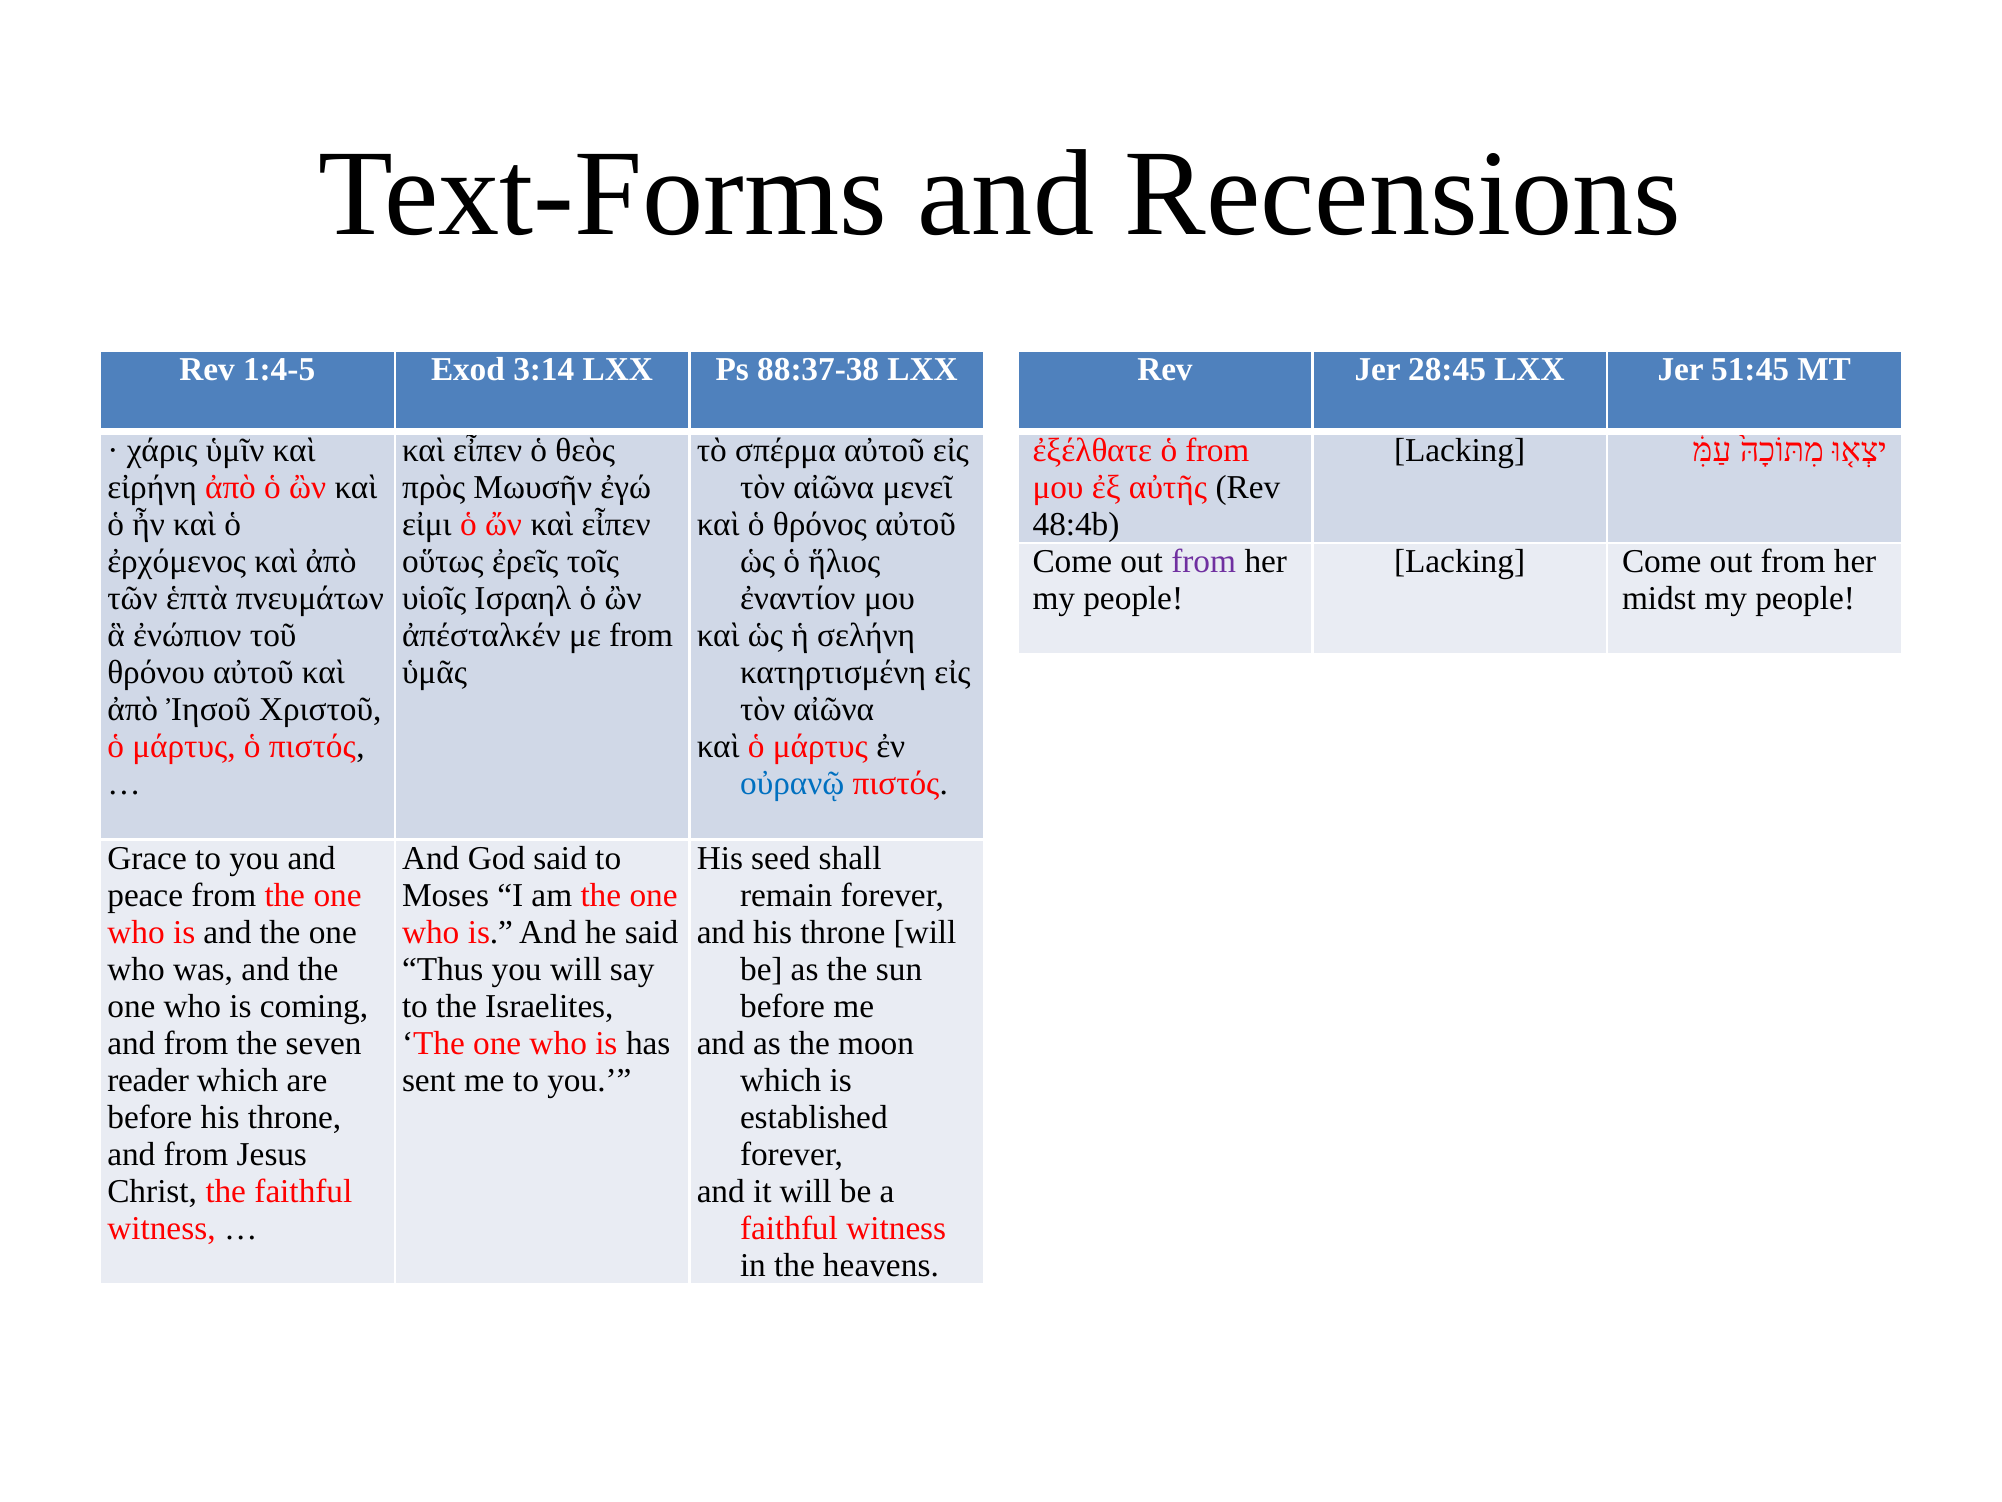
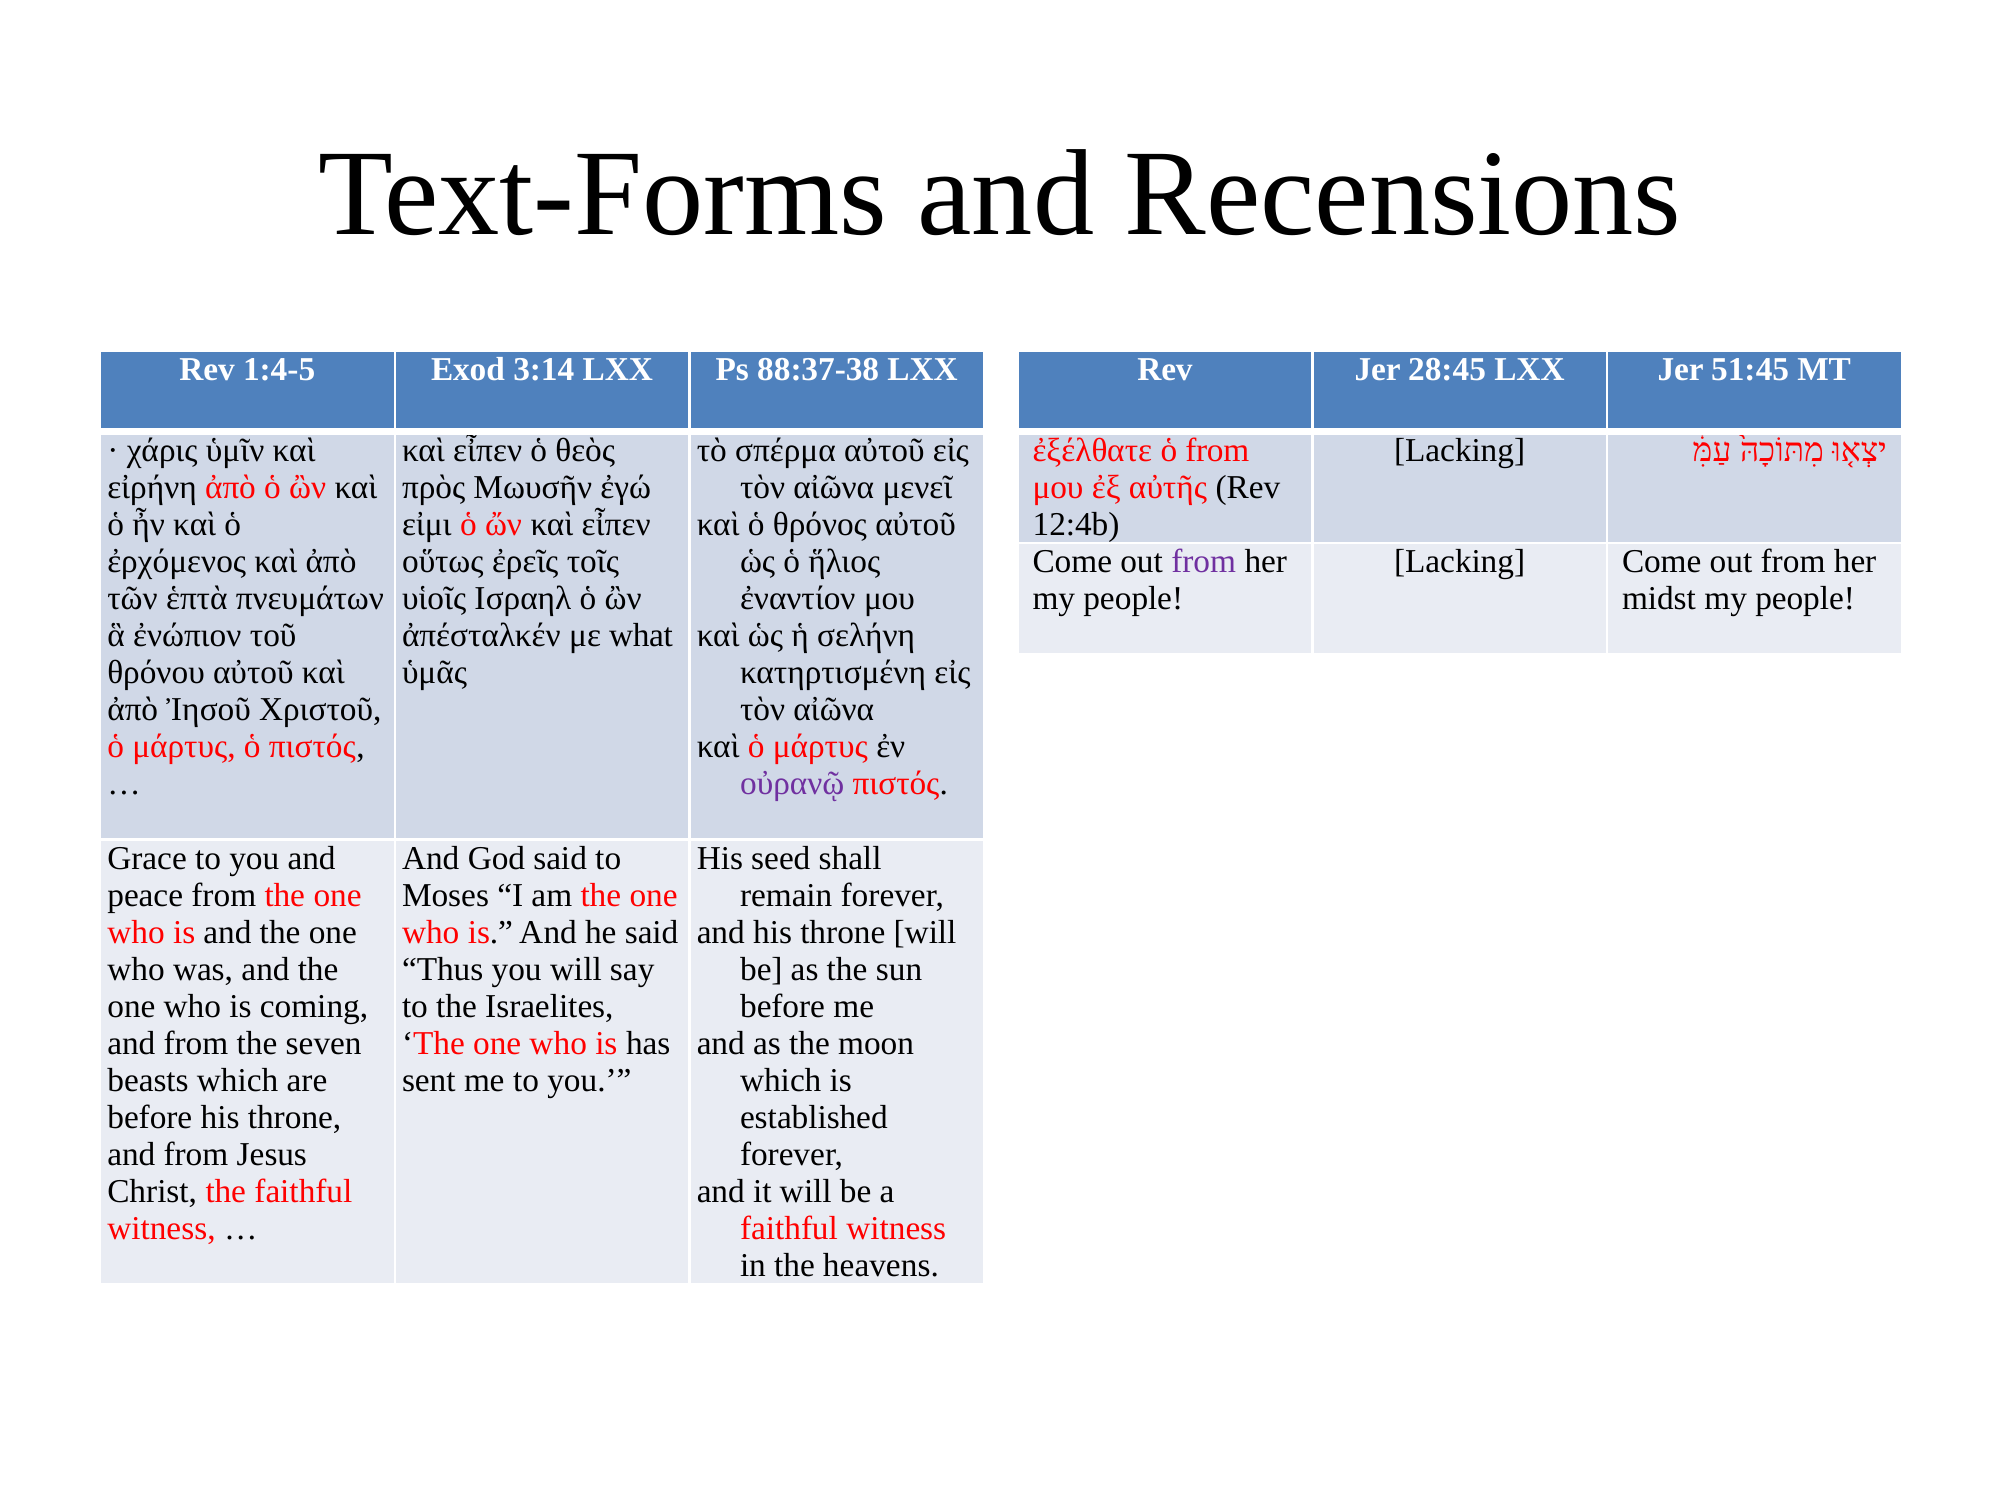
48:4b: 48:4b -> 12:4b (1076, 524)
με from: from -> what (641, 635)
οὐρανῷ colour: blue -> purple (792, 784)
reader: reader -> beasts (148, 1080)
